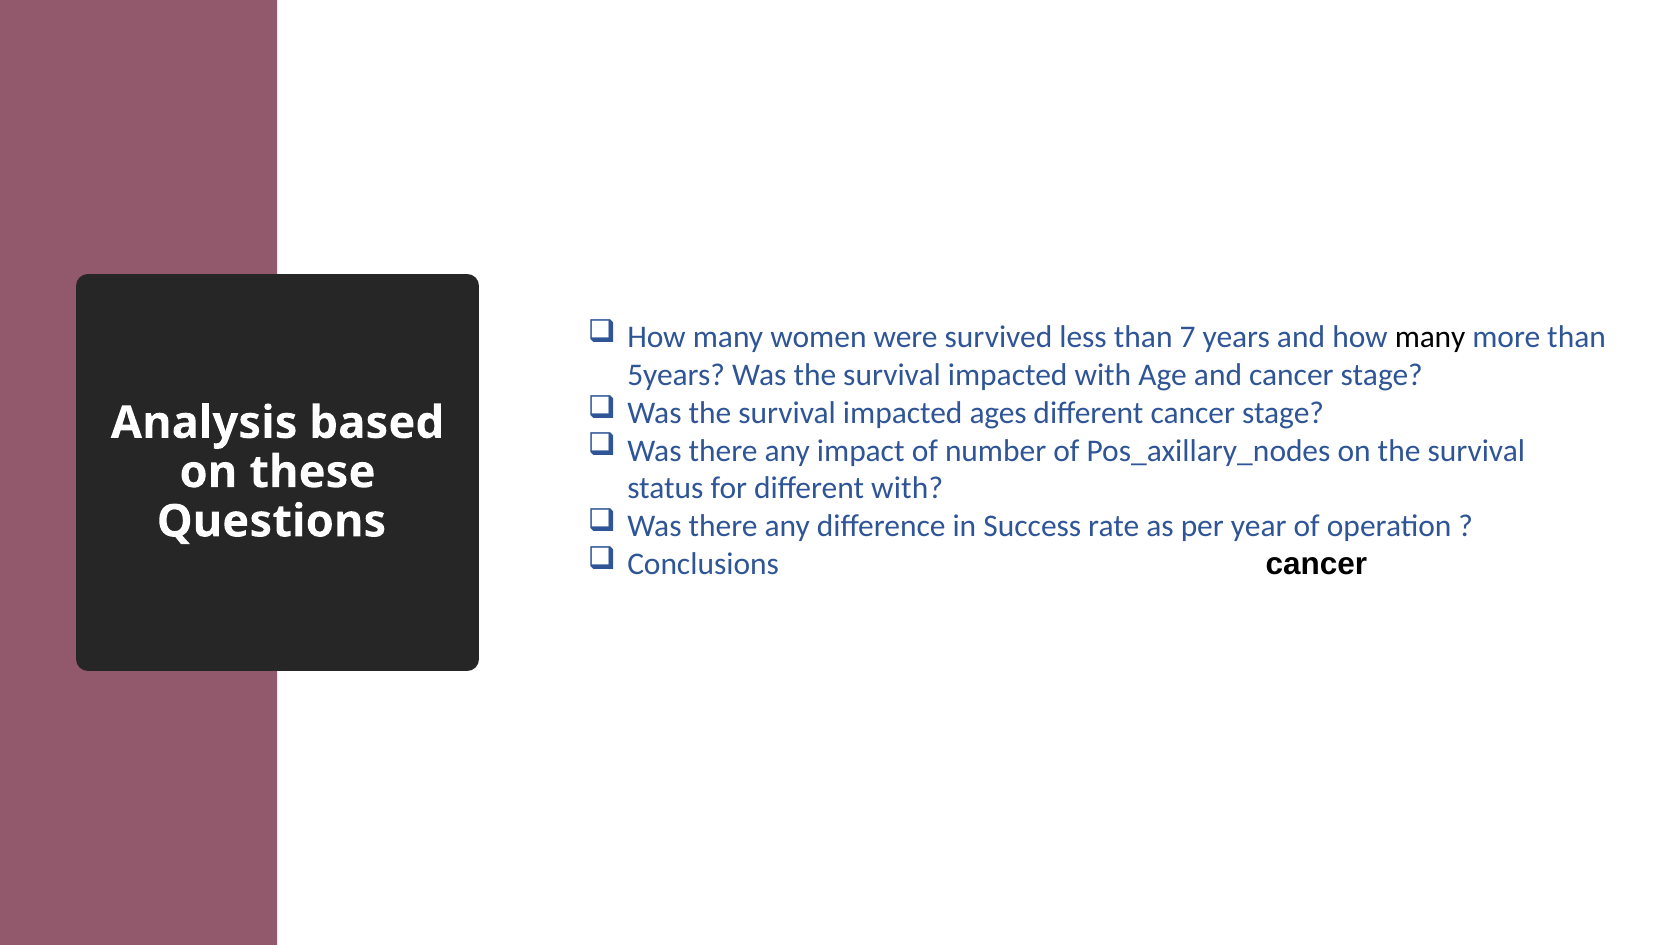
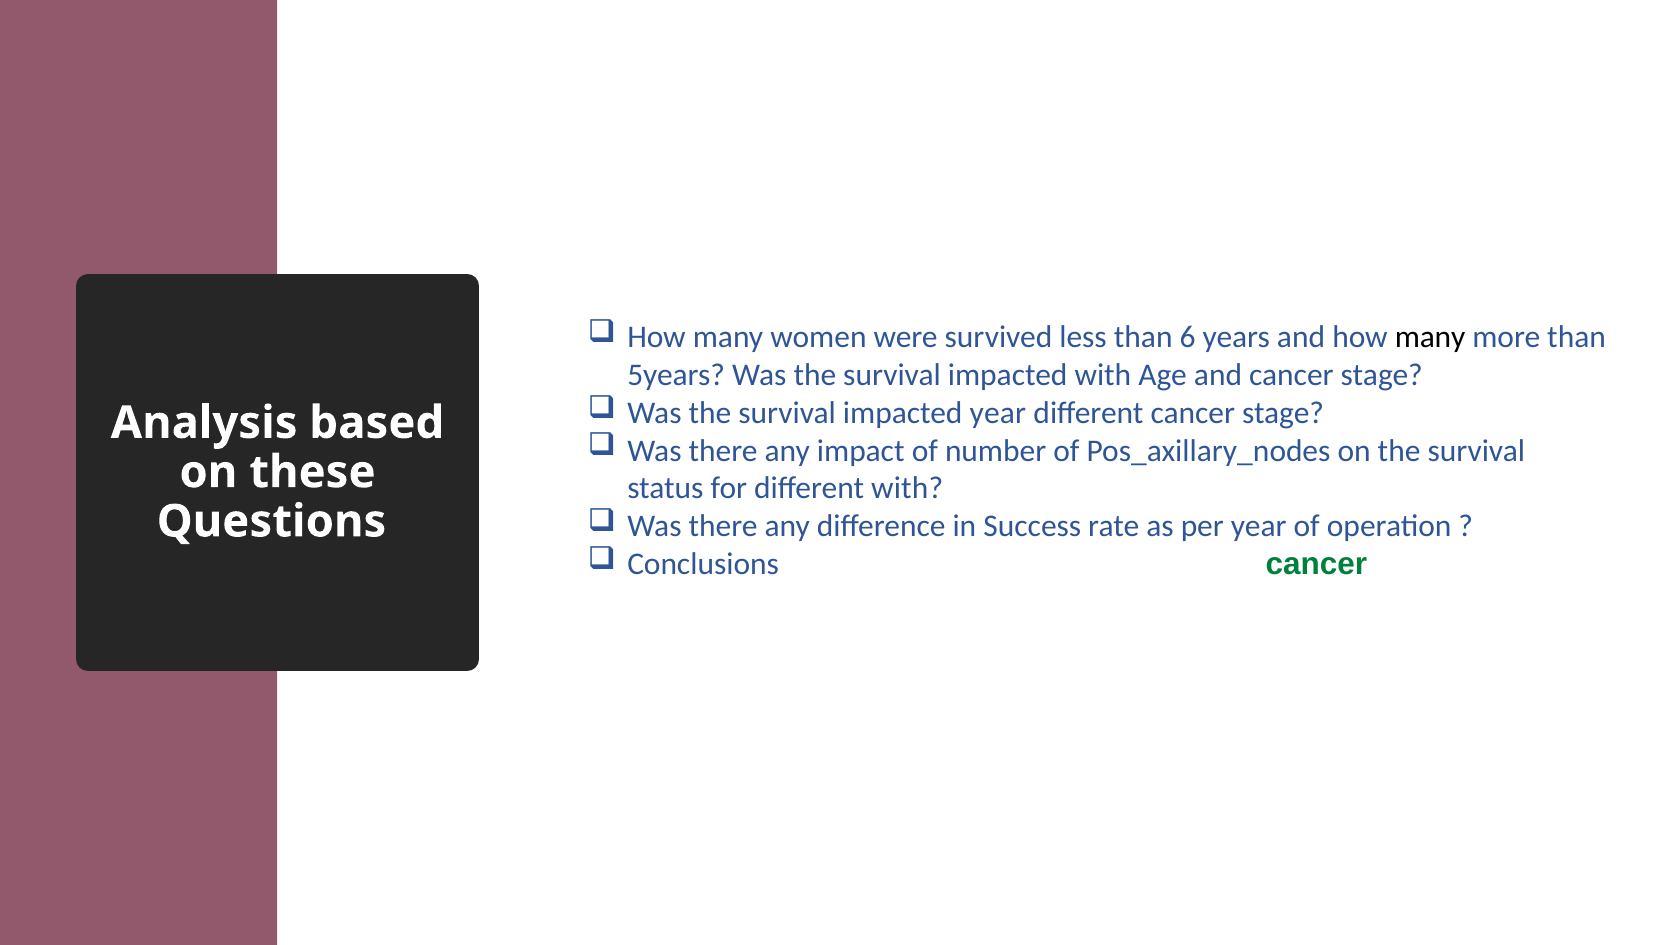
7: 7 -> 6 (1188, 337)
impacted ages: ages -> year (998, 413)
cancer colour: black -> green (1316, 564)
